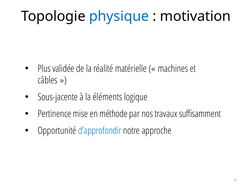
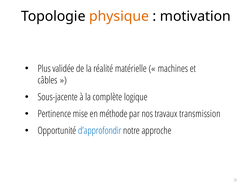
physique colour: blue -> orange (119, 16)
éléments: éléments -> complète (107, 97)
suffisamment: suffisamment -> transmission (200, 114)
